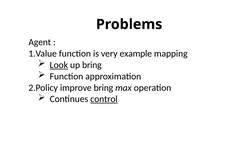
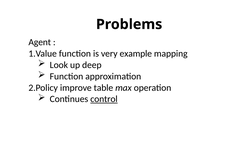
Look underline: present -> none (59, 65)
up bring: bring -> deep (92, 65)
improve bring: bring -> table (103, 88)
